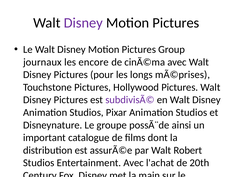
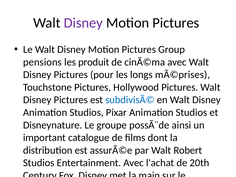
journaux: journaux -> pensions (42, 62)
encore: encore -> produit (94, 62)
subdivisÃ© colour: purple -> blue (130, 100)
